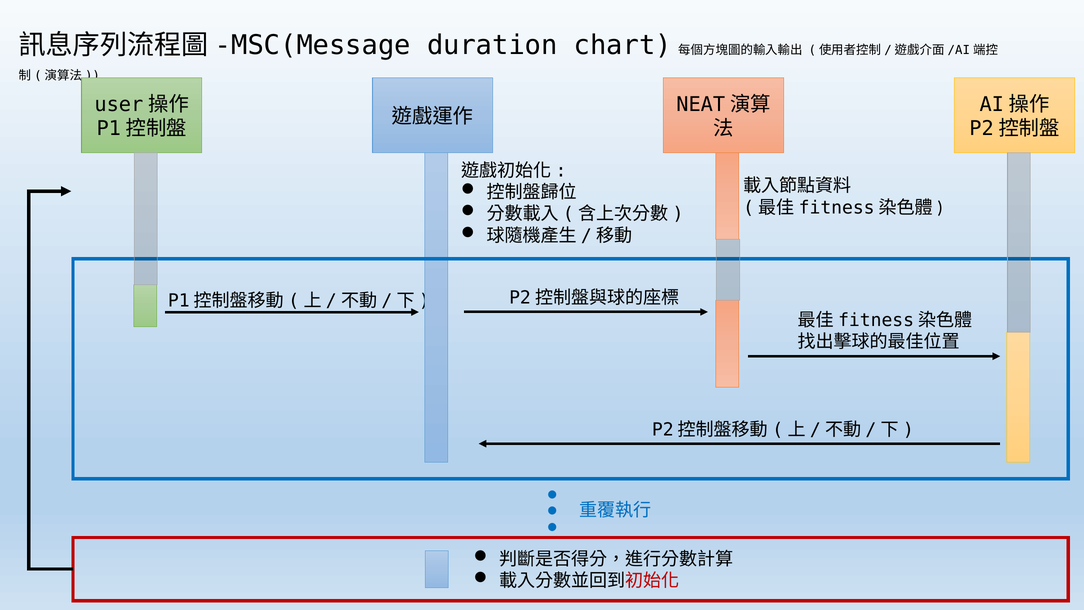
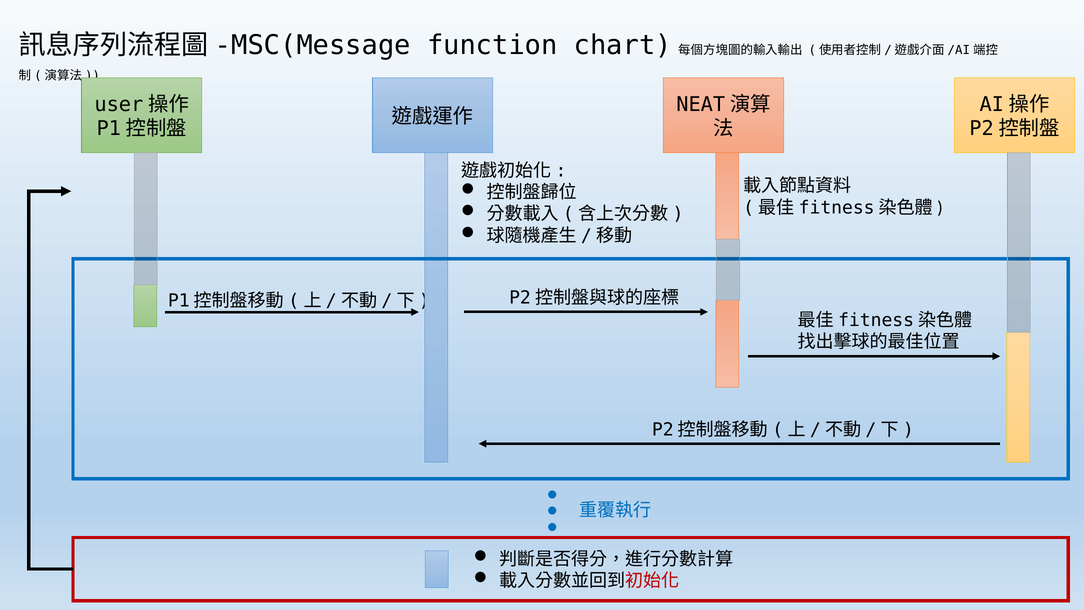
duration: duration -> function (492, 45)
